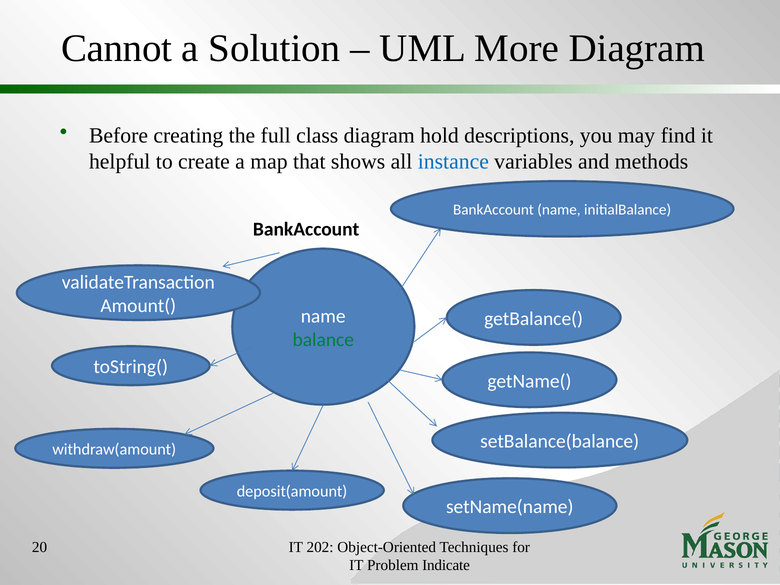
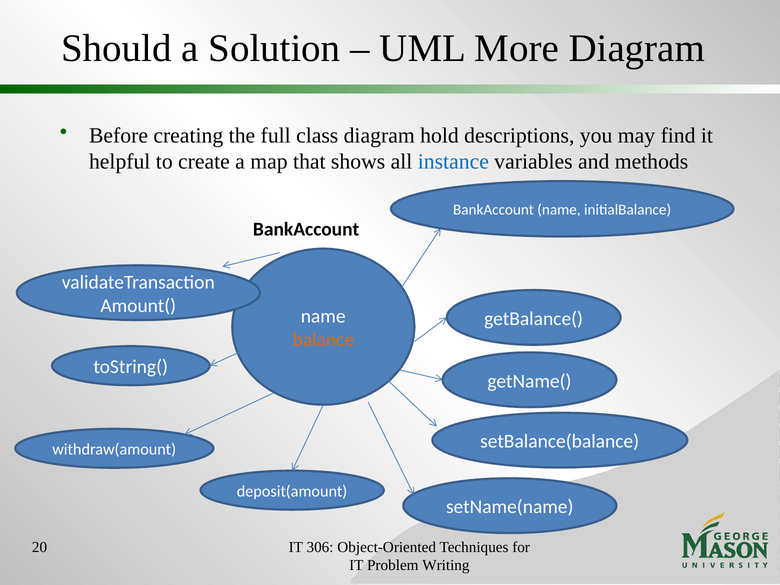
Cannot: Cannot -> Should (116, 48)
balance colour: green -> orange (323, 340)
202: 202 -> 306 (320, 547)
Indicate: Indicate -> Writing (446, 565)
